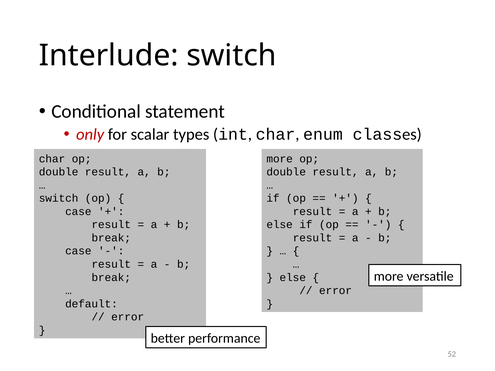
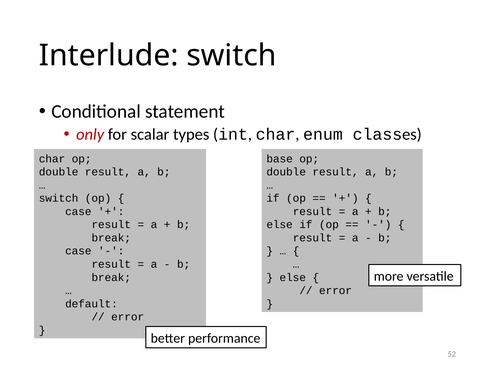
more: more -> base (280, 159)
